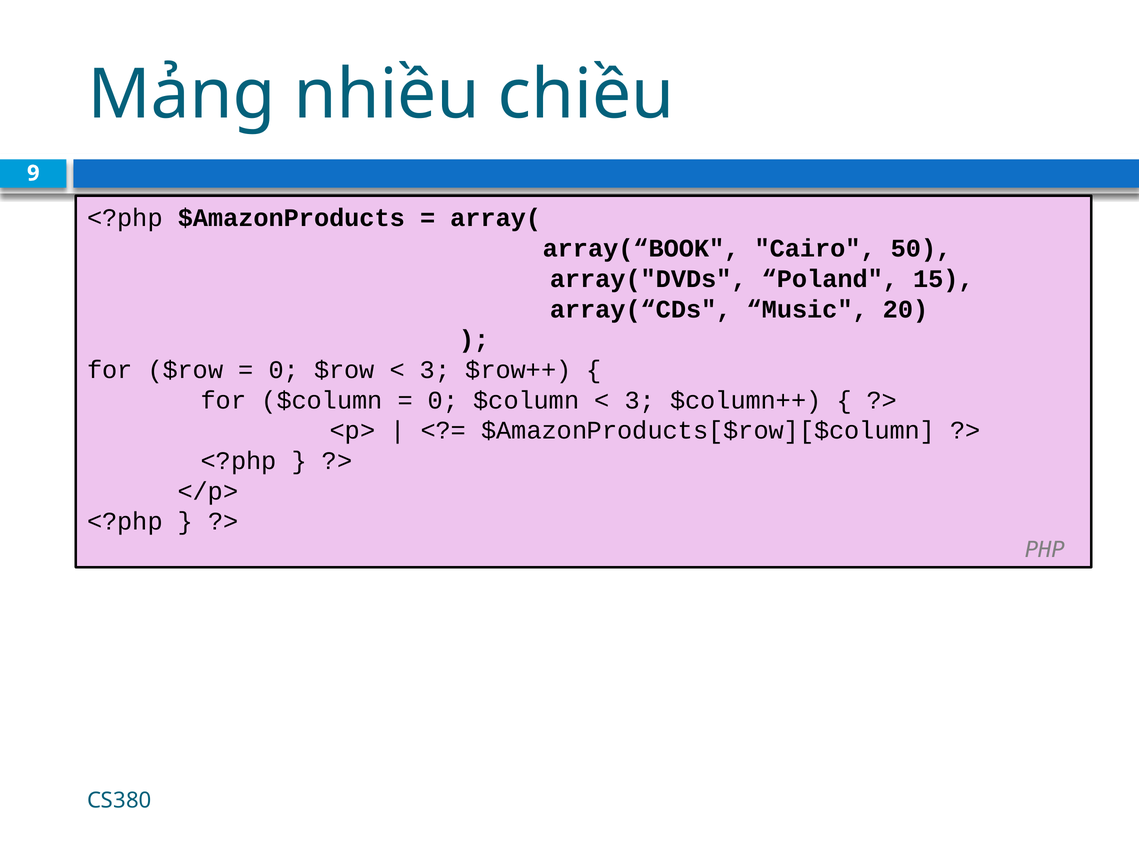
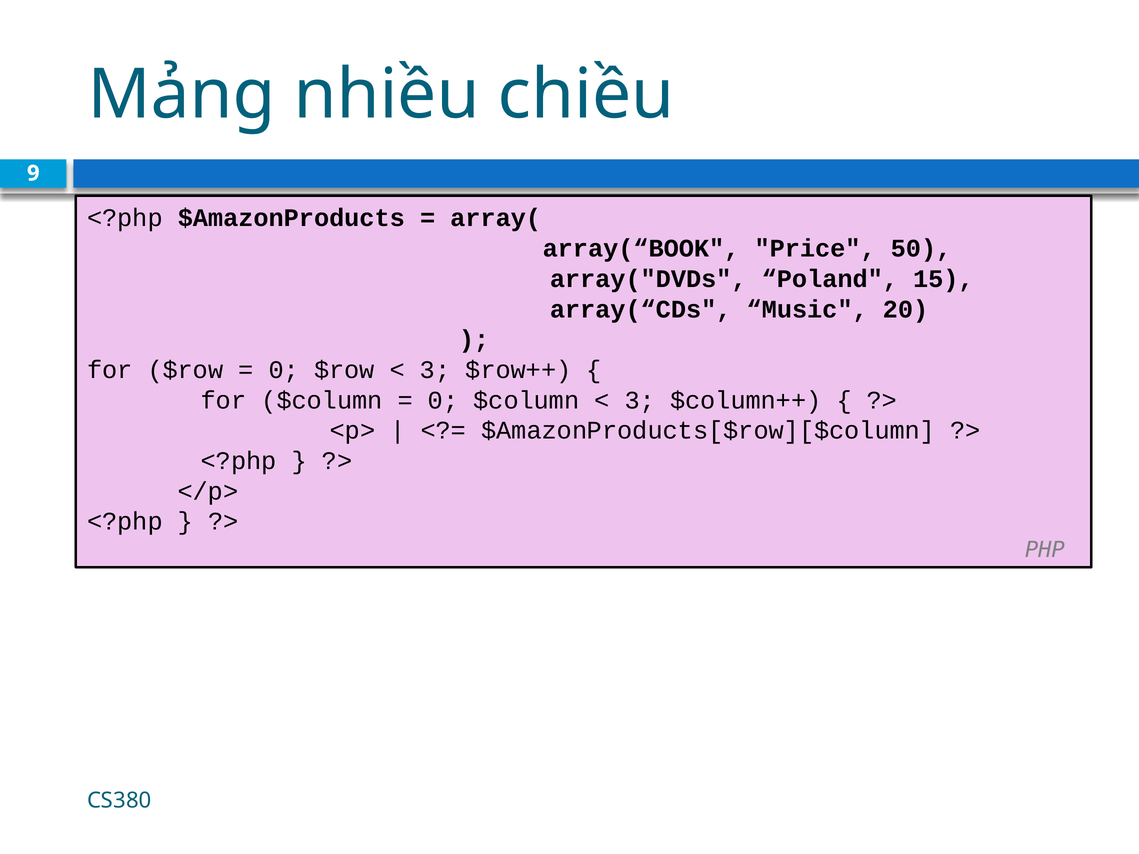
Cairo: Cairo -> Price (815, 249)
